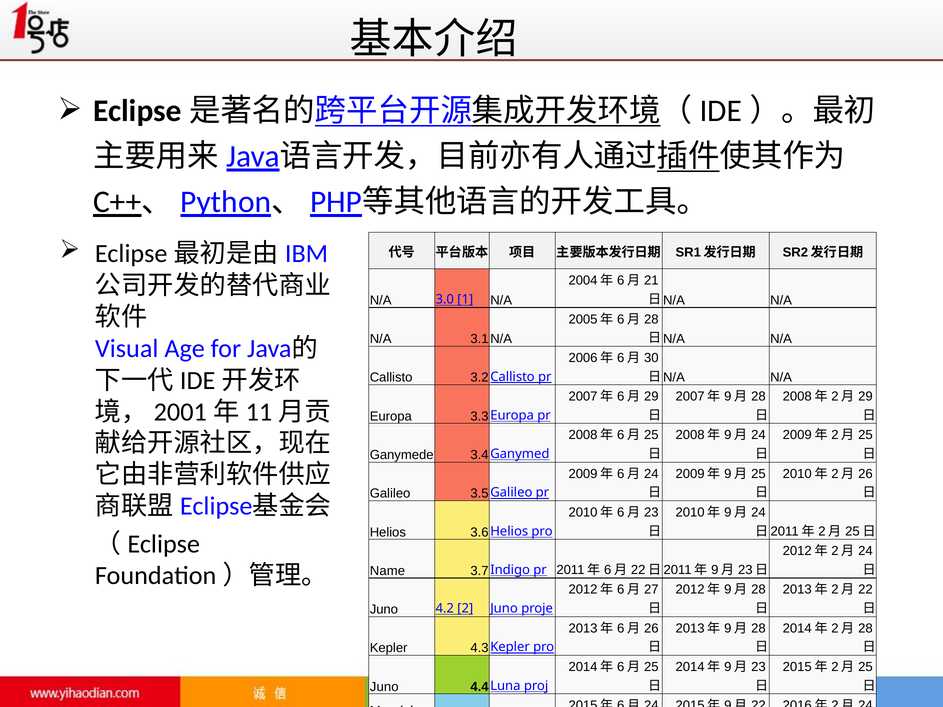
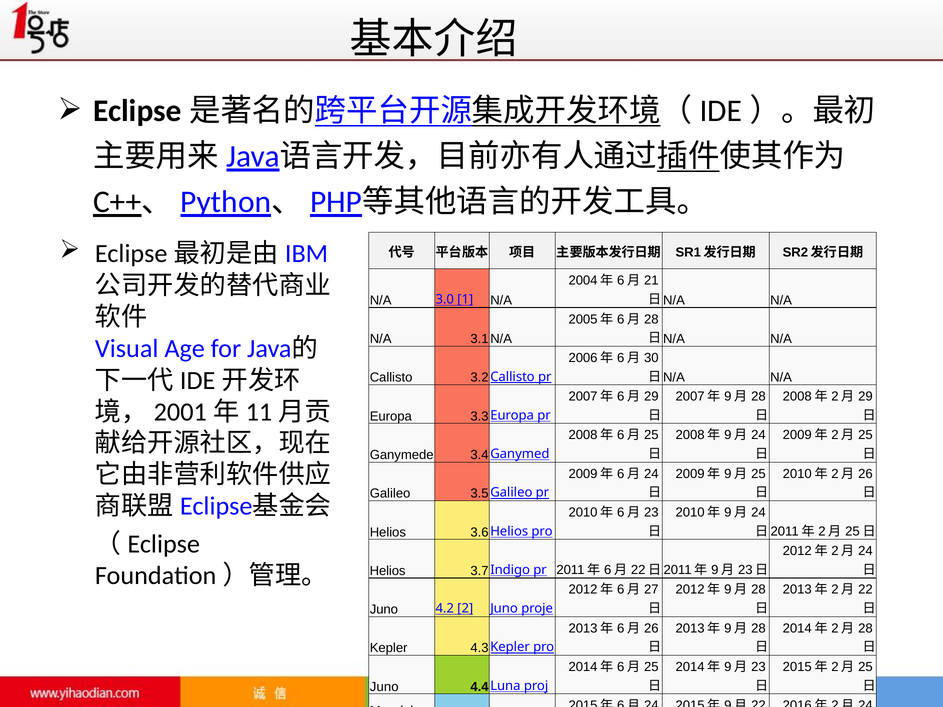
Name: Name -> Helios (388, 571)
